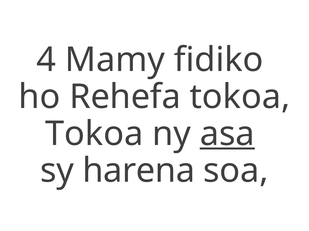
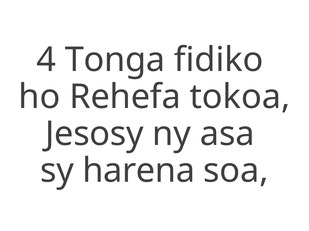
Mamy: Mamy -> Tonga (115, 60)
Tokoa: Tokoa -> Jesosy (94, 134)
asa underline: present -> none (227, 134)
